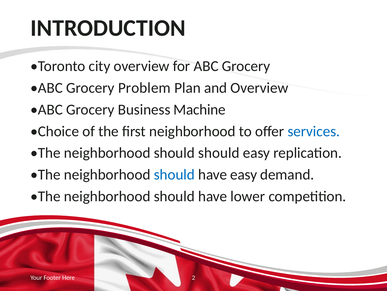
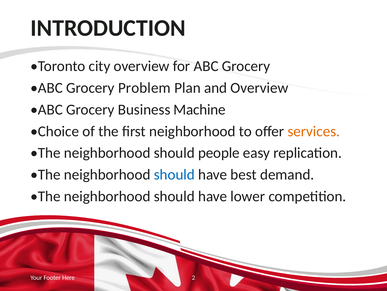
services colour: blue -> orange (314, 131)
should should: should -> people (219, 153)
have easy: easy -> best (244, 174)
